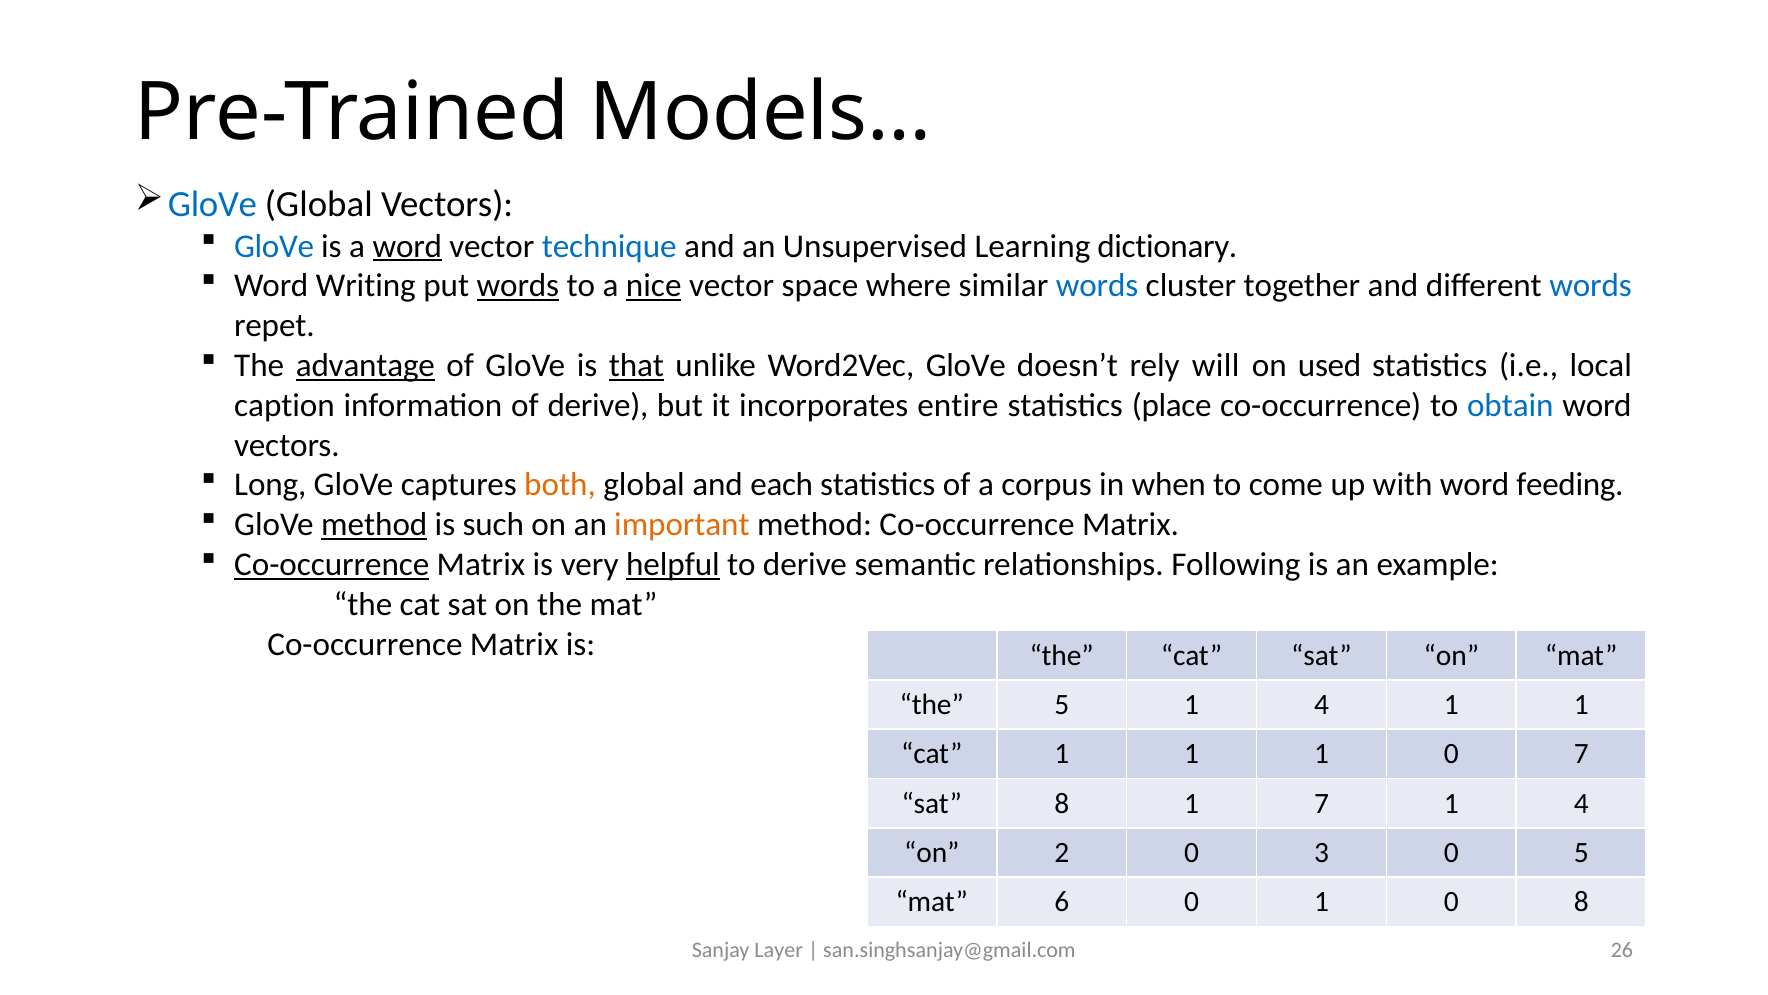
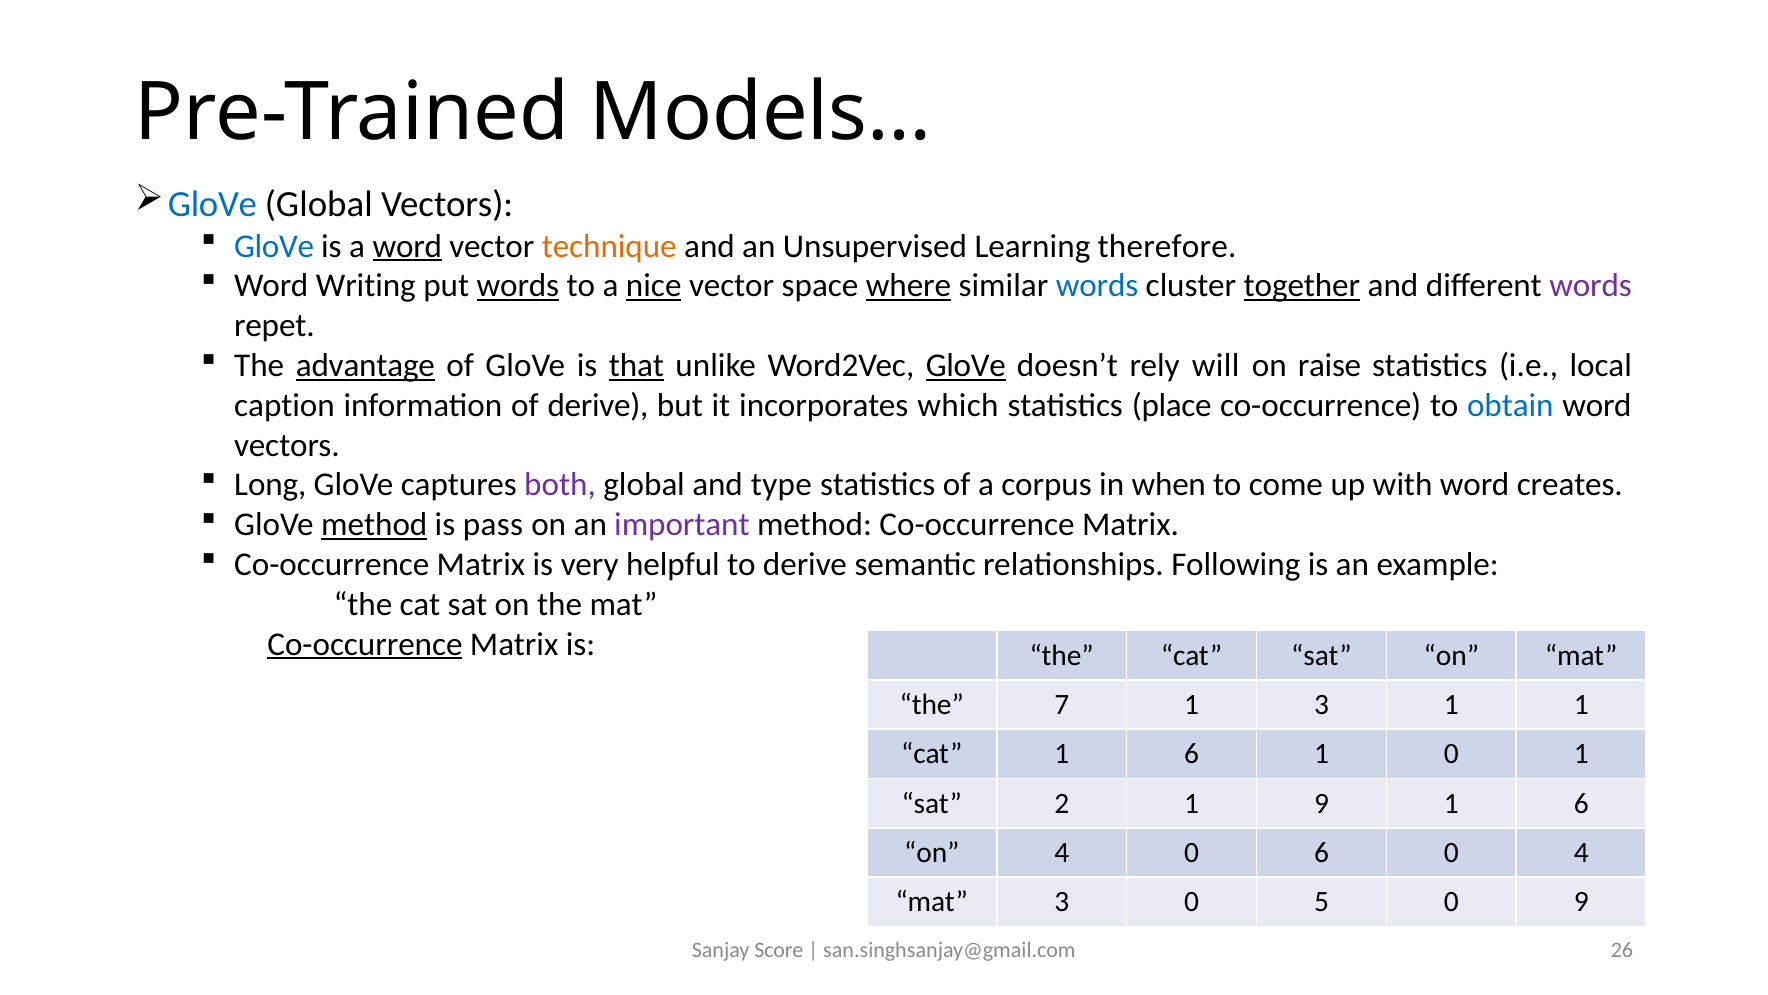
technique colour: blue -> orange (609, 246)
dictionary: dictionary -> therefore (1167, 246)
where underline: none -> present (908, 286)
together underline: none -> present (1302, 286)
words colour: blue -> purple (1591, 286)
GloVe underline: none -> present (966, 365)
used: used -> raise (1330, 365)
entire: entire -> which (958, 405)
both colour: orange -> purple (560, 485)
each: each -> type (781, 485)
feeding: feeding -> creates (1570, 485)
such: such -> pass (493, 525)
important colour: orange -> purple (682, 525)
Co-occurrence underline: present -> none (332, 564)
helpful underline: present -> none (673, 564)
Co-occurrence underline: none -> present (365, 644)
the 5: 5 -> 7 (1062, 704)
4: 4 -> 3 (1321, 704)
cat 1 1: 1 -> 6 (1192, 754)
0 7: 7 -> 1 (1581, 754)
sat 8: 8 -> 2 (1062, 803)
1 7: 7 -> 9 (1321, 803)
4: 4 -> 6 (1581, 803)
on 2: 2 -> 4 (1062, 852)
0 3: 3 -> 6 (1321, 852)
0 5: 5 -> 4 (1581, 852)
mat 6: 6 -> 3 (1062, 902)
0 1: 1 -> 5 (1321, 902)
0 8: 8 -> 9 (1581, 902)
Layer: Layer -> Score (779, 950)
